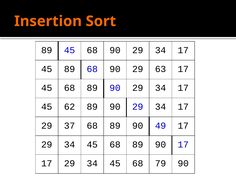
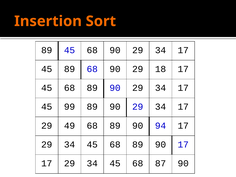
63: 63 -> 18 (161, 69)
62: 62 -> 99 (70, 107)
37: 37 -> 49 (70, 126)
49: 49 -> 94 (161, 126)
79: 79 -> 87 (161, 163)
